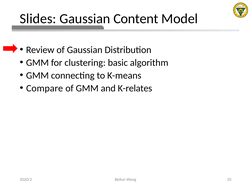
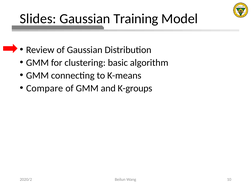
Content: Content -> Training (136, 19)
K-relates: K-relates -> K-groups (135, 88)
